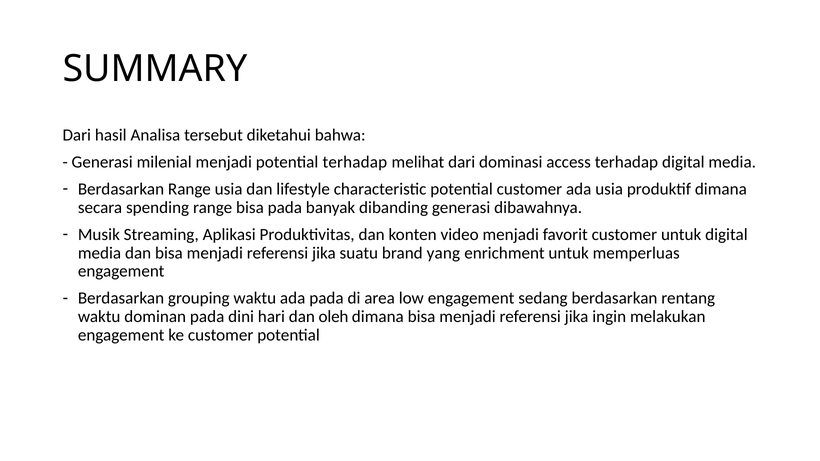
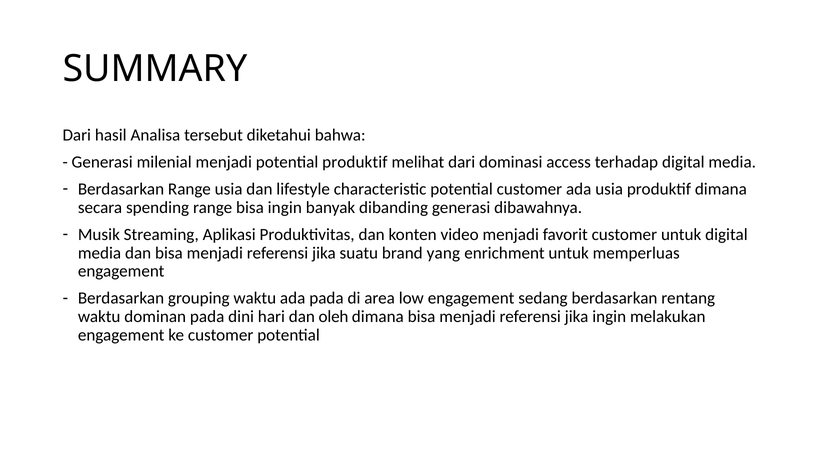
potential terhadap: terhadap -> produktif (355, 162)
bisa pada: pada -> ingin (285, 208)
